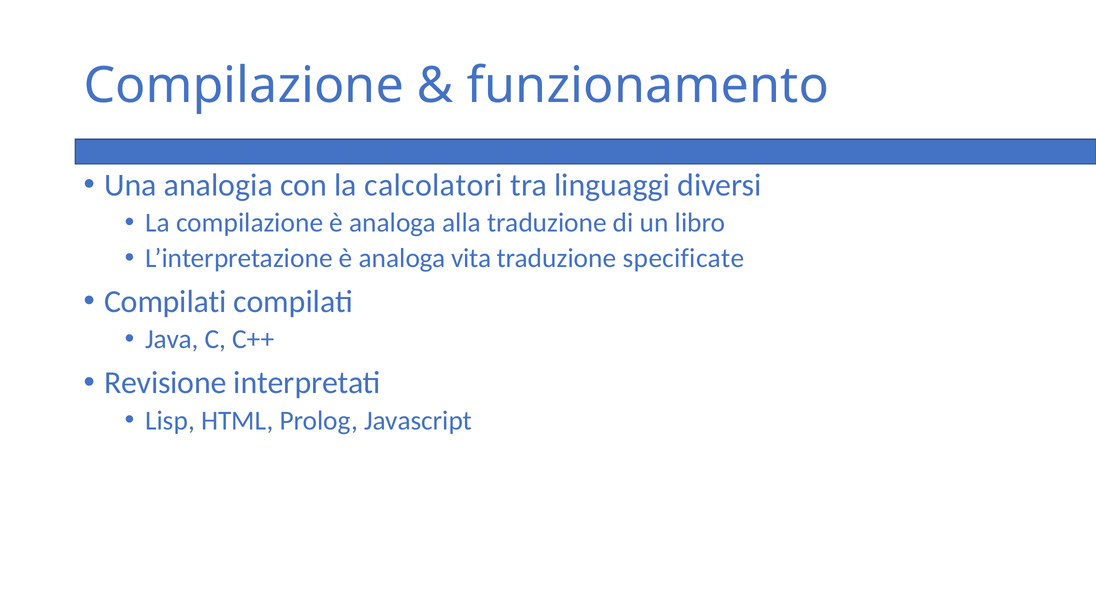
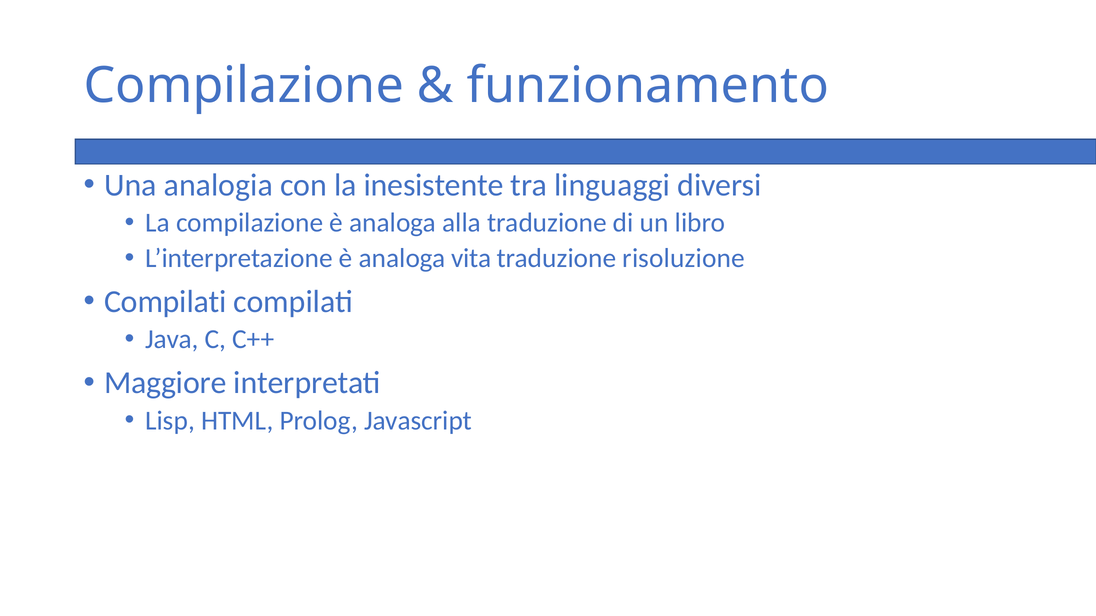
calcolatori: calcolatori -> inesistente (434, 185)
specificate: specificate -> risoluzione (684, 258)
Revisione: Revisione -> Maggiore (165, 383)
